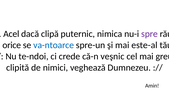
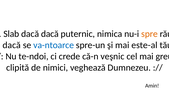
Acel: Acel -> Slab (11, 34)
dacă clipă: clipă -> dacă (50, 34)
spre colour: purple -> orange (149, 34)
orice: orice -> dacă (12, 45)
